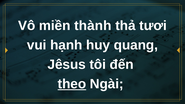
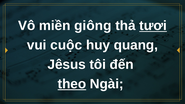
thành: thành -> giông (93, 26)
tươi underline: none -> present (153, 26)
hạnh: hạnh -> cuộc (66, 45)
